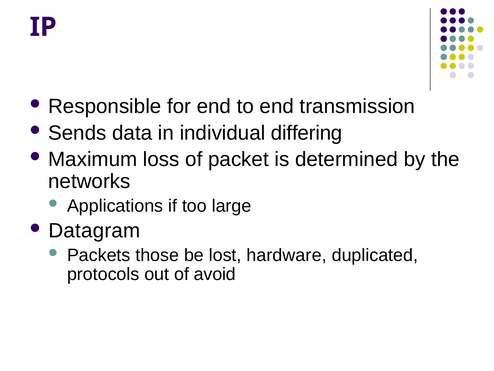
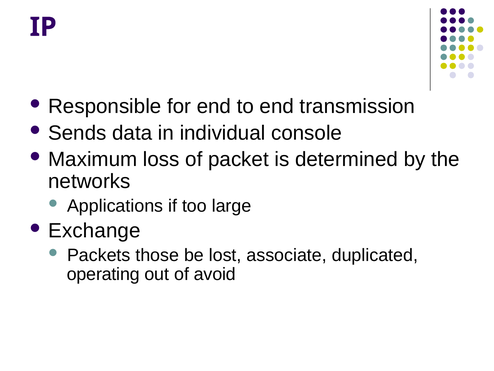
differing: differing -> console (307, 133)
Datagram: Datagram -> Exchange (94, 230)
hardware: hardware -> associate (287, 255)
protocols: protocols -> operating (103, 274)
